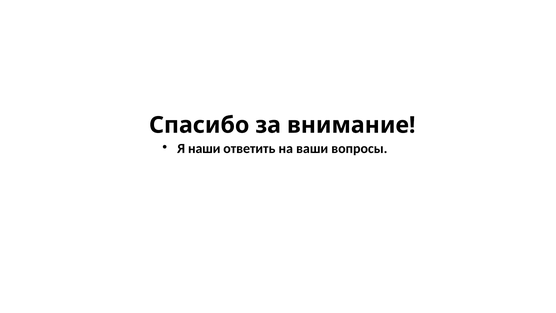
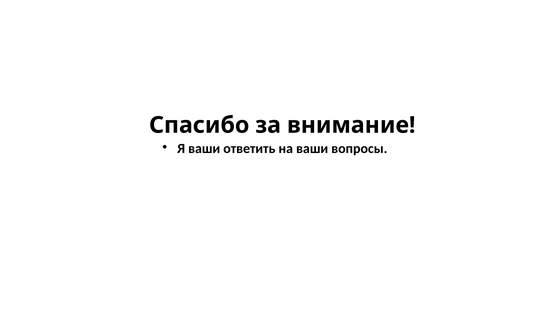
Я наши: наши -> ваши (204, 148)
